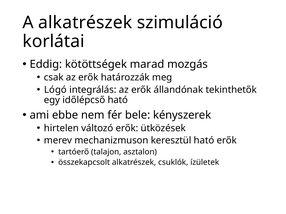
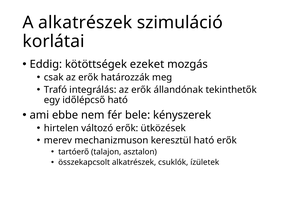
marad: marad -> ezeket (147, 64)
Lógó: Lógó -> Trafó (55, 90)
